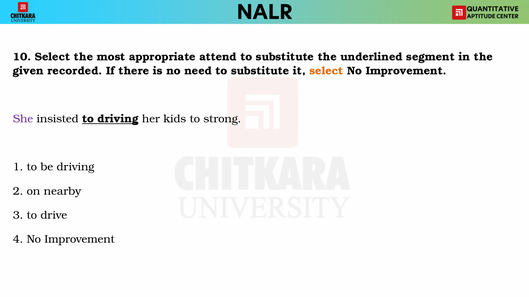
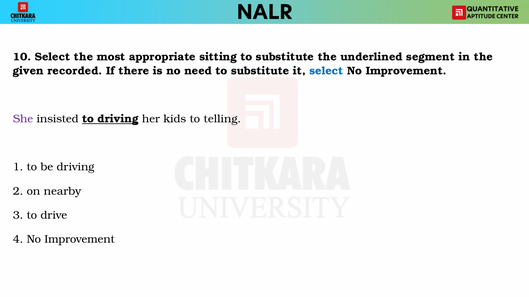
attend: attend -> sitting (218, 57)
select colour: orange -> blue (326, 71)
strong: strong -> telling (222, 119)
